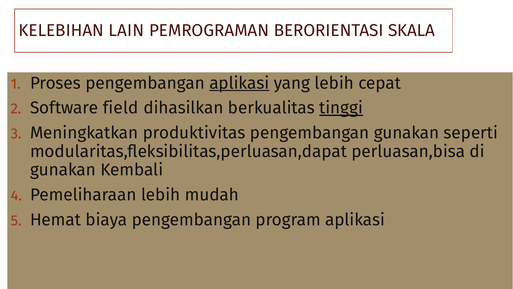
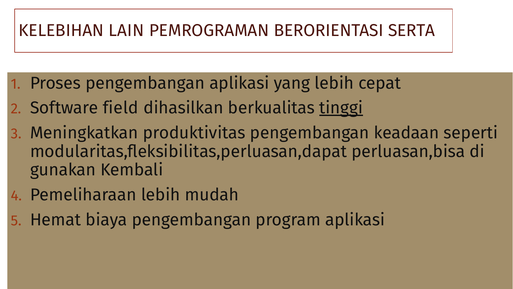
SKALA: SKALA -> SERTA (411, 31)
aplikasi underline: present -> none (239, 83)
pengembangan gunakan: gunakan -> keadaan (407, 133)
